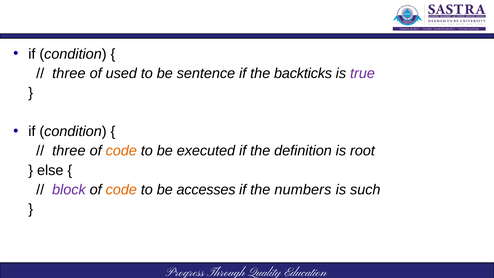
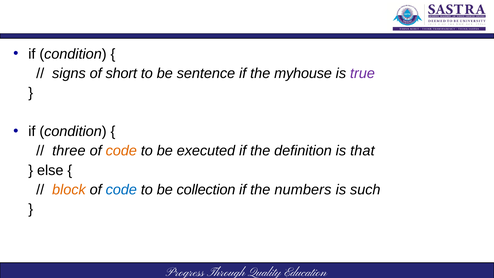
three: three -> signs (69, 73)
used: used -> short (121, 73)
backticks: backticks -> myhouse (303, 73)
root: root -> that (362, 151)
block colour: purple -> orange (69, 190)
code colour: orange -> blue (121, 190)
accesses: accesses -> collection (206, 190)
